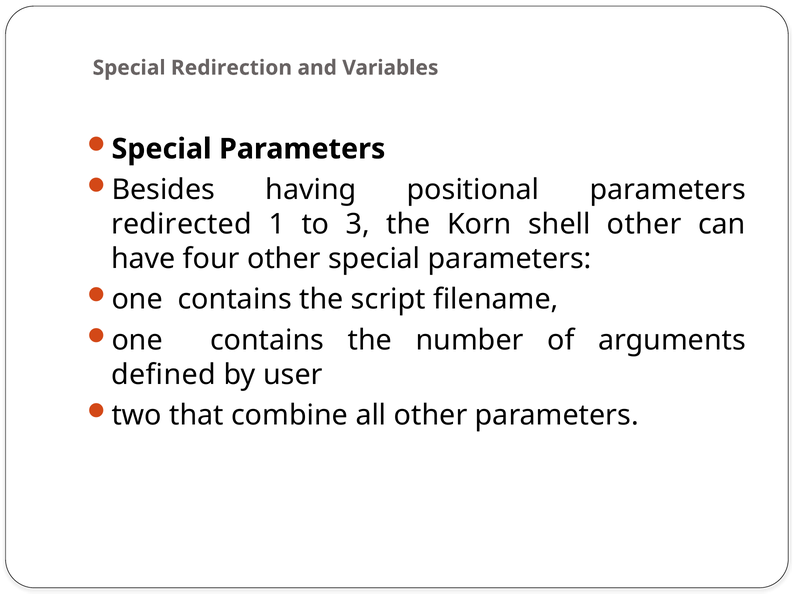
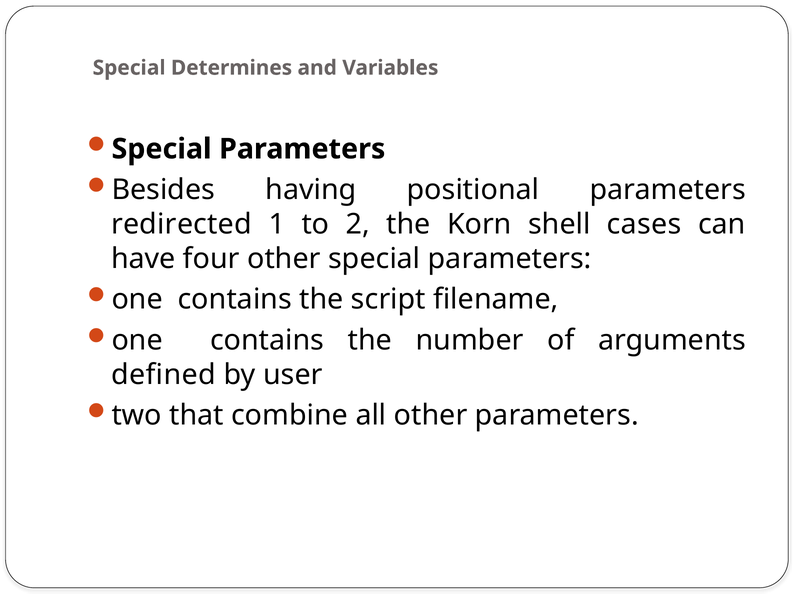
Redirection: Redirection -> Determines (232, 68)
3: 3 -> 2 (358, 224)
shell other: other -> cases (644, 224)
